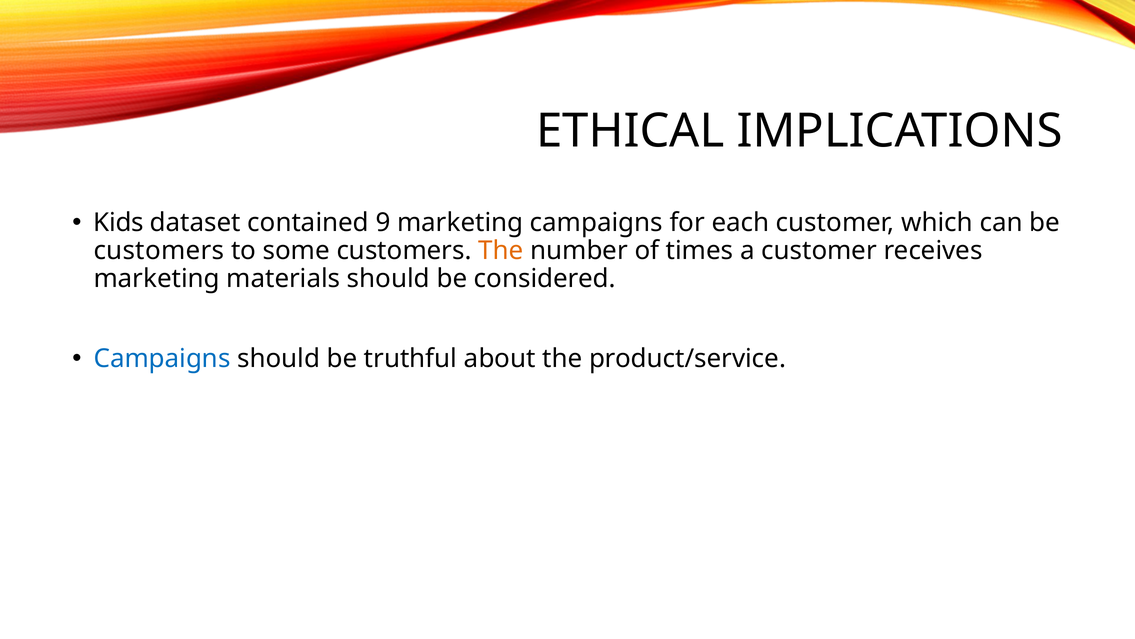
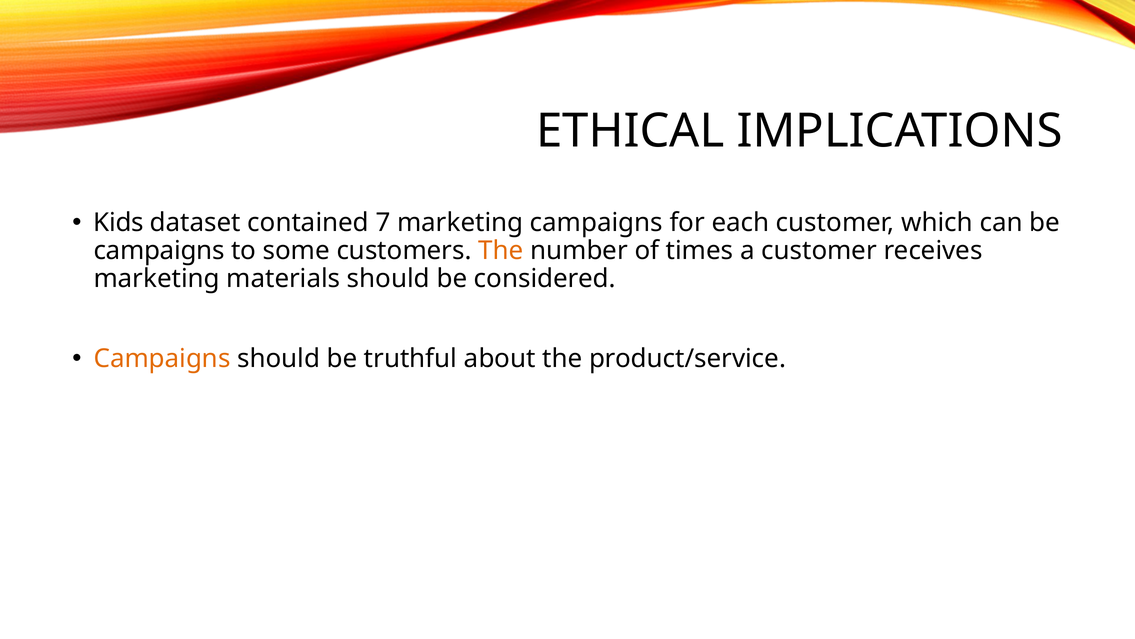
9: 9 -> 7 (383, 222)
customers: customers -> campaigns (159, 250)
Campaigns colour: blue -> orange (162, 358)
